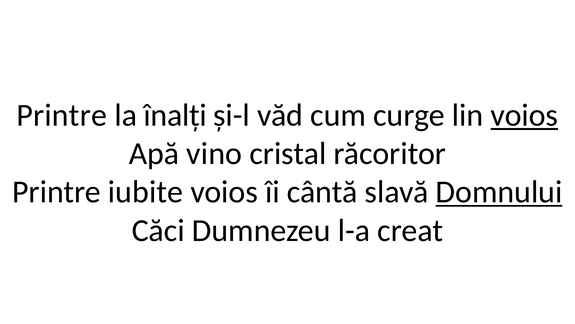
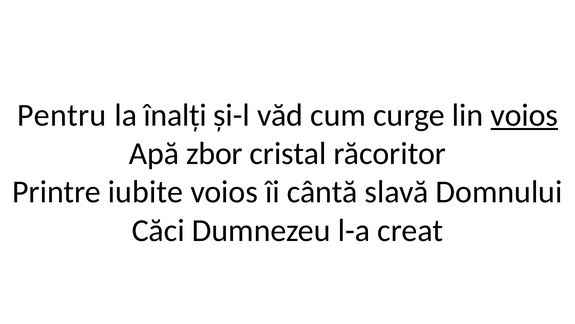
Printre: Printre -> Pentru (62, 115)
vino: vino -> zbor (214, 153)
Domnului underline: present -> none (499, 192)
